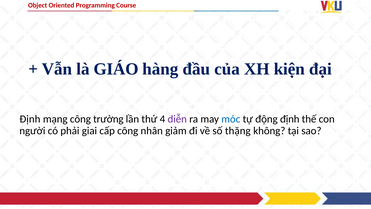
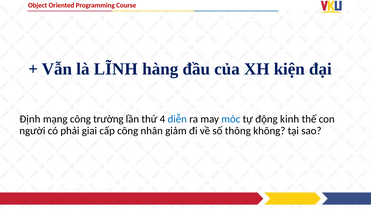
GIÁO: GIÁO -> LĨNH (116, 69)
diễn colour: purple -> blue (177, 119)
động định: định -> kinh (290, 119)
thặng: thặng -> thông (238, 131)
